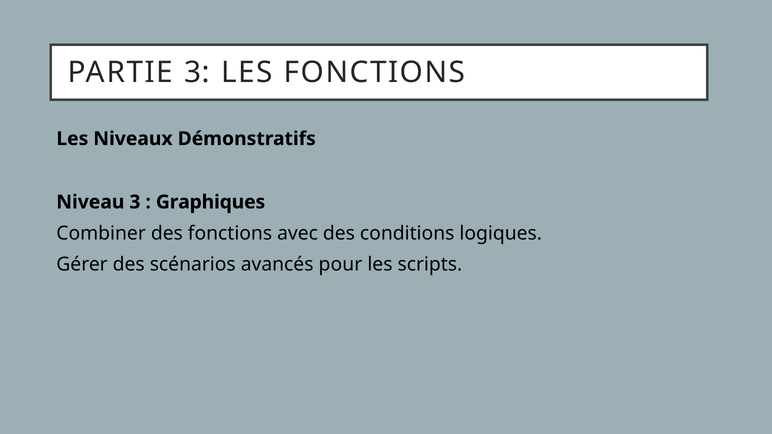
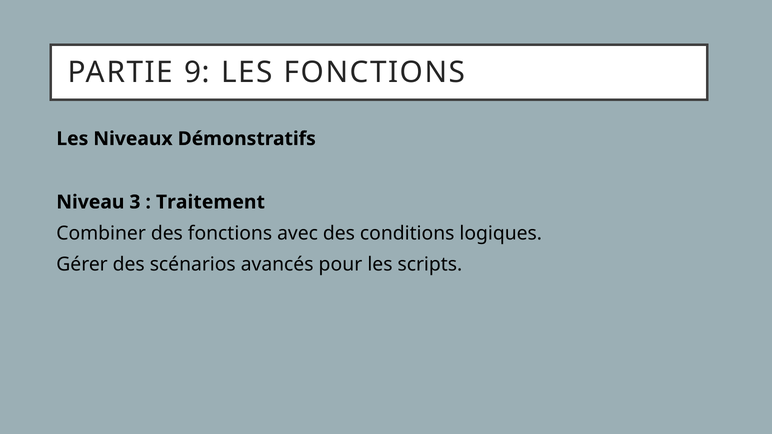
PARTIE 3: 3 -> 9 (197, 72)
Graphiques: Graphiques -> Traitement (210, 202)
